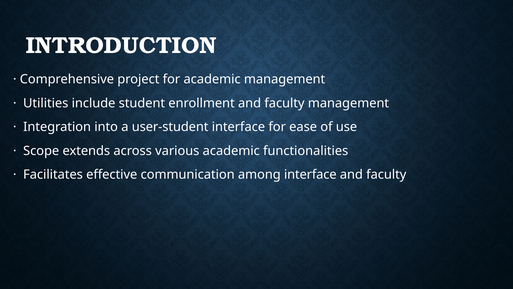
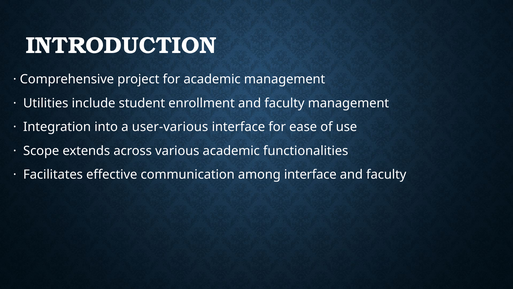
user-student: user-student -> user-various (170, 127)
